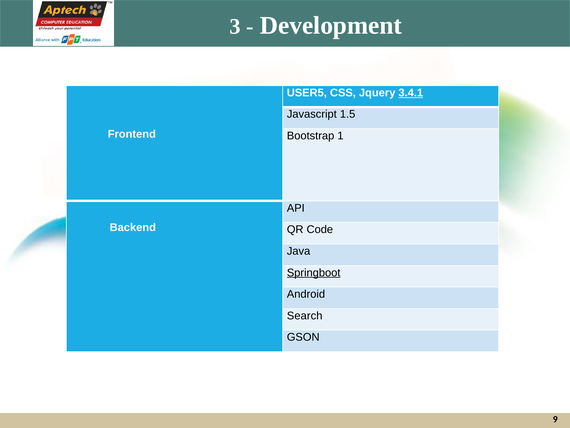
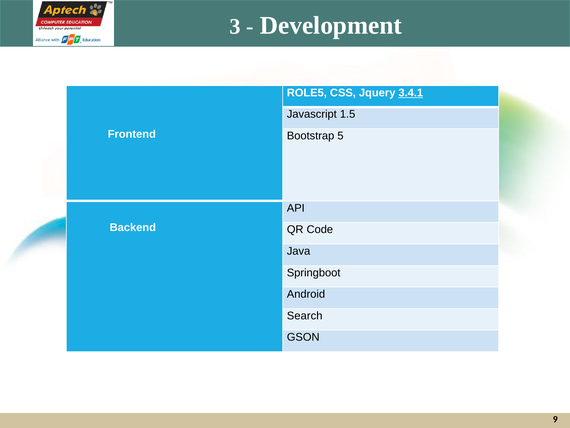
USER5: USER5 -> ROLE5 (307, 93)
1: 1 -> 5 (340, 136)
Springboot underline: present -> none (314, 272)
